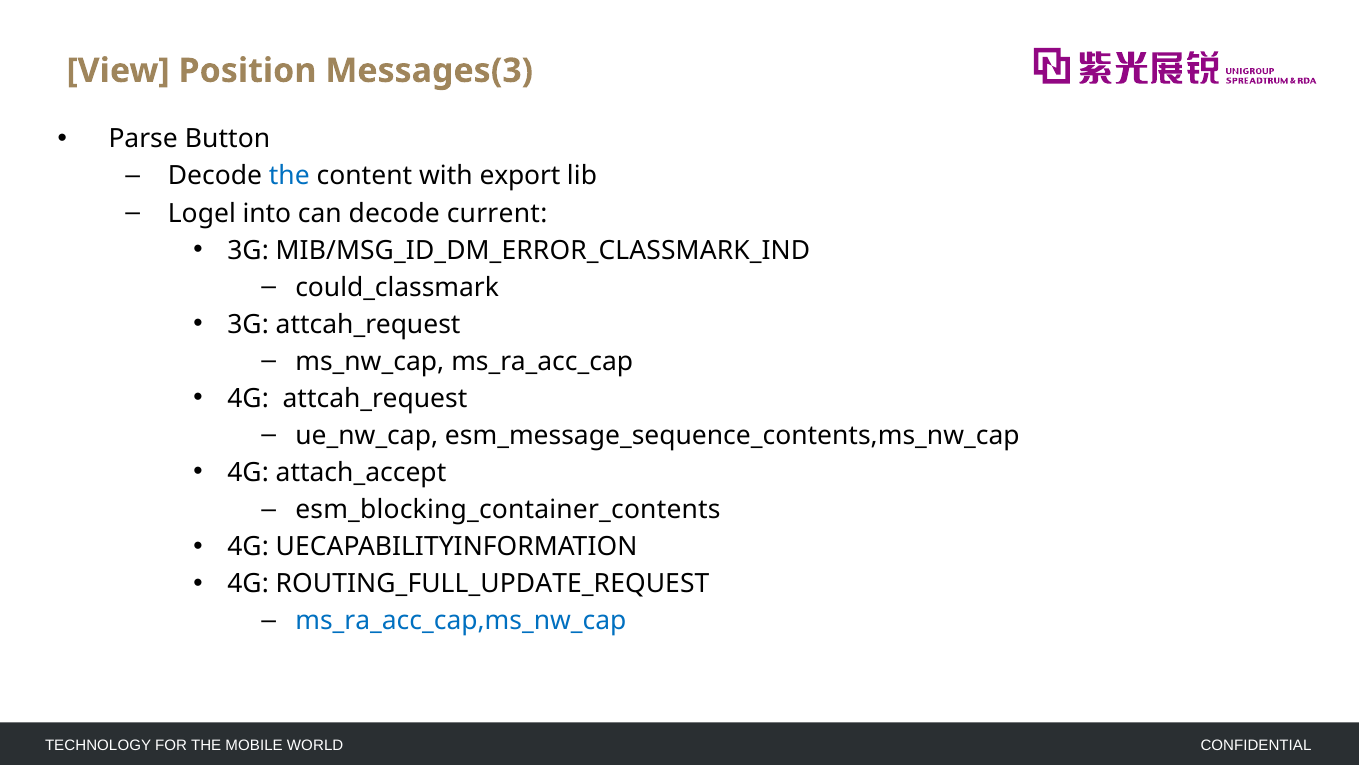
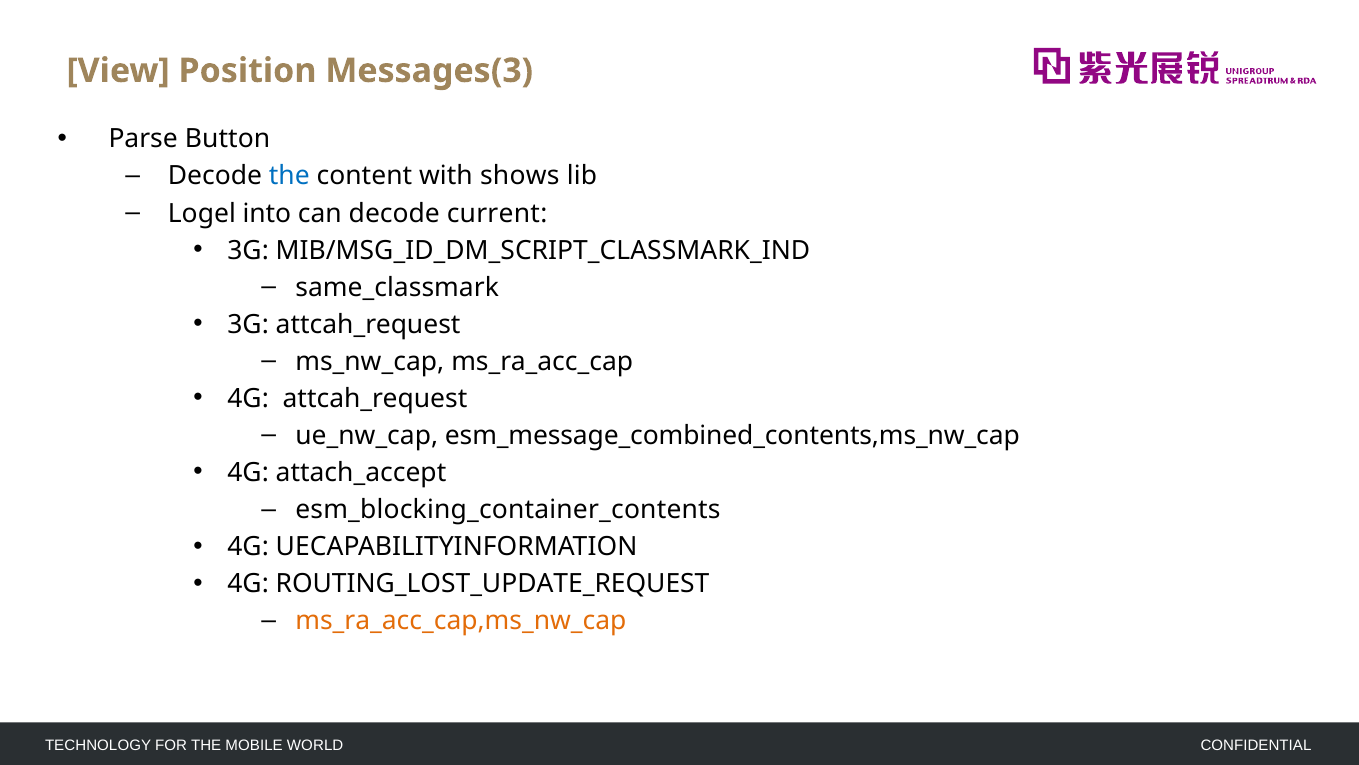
export: export -> shows (520, 176)
MIB/MSG_ID_DM_ERROR_CLASSMARK_IND: MIB/MSG_ID_DM_ERROR_CLASSMARK_IND -> MIB/MSG_ID_DM_SCRIPT_CLASSMARK_IND (543, 250)
could_classmark: could_classmark -> same_classmark (397, 287)
esm_message_sequence_contents,ms_nw_cap: esm_message_sequence_contents,ms_nw_cap -> esm_message_combined_contents,ms_nw_cap (732, 435)
ROUTING_FULL_UPDATE_REQUEST: ROUTING_FULL_UPDATE_REQUEST -> ROUTING_LOST_UPDATE_REQUEST (493, 583)
ms_ra_acc_cap,ms_nw_cap colour: blue -> orange (461, 620)
